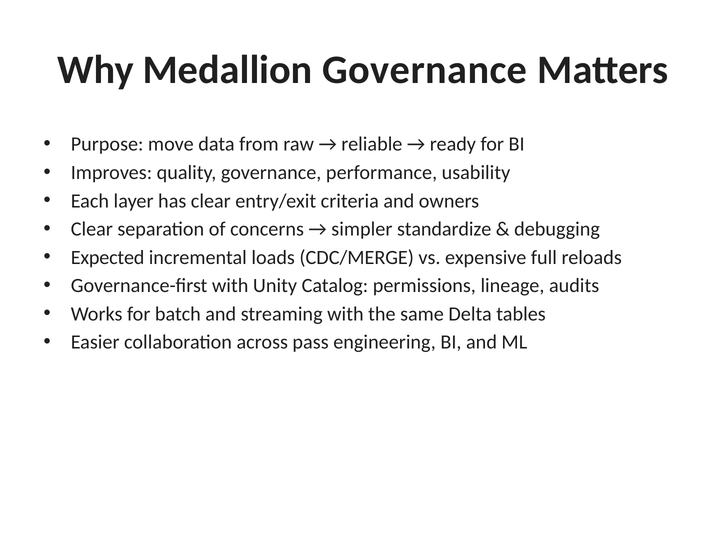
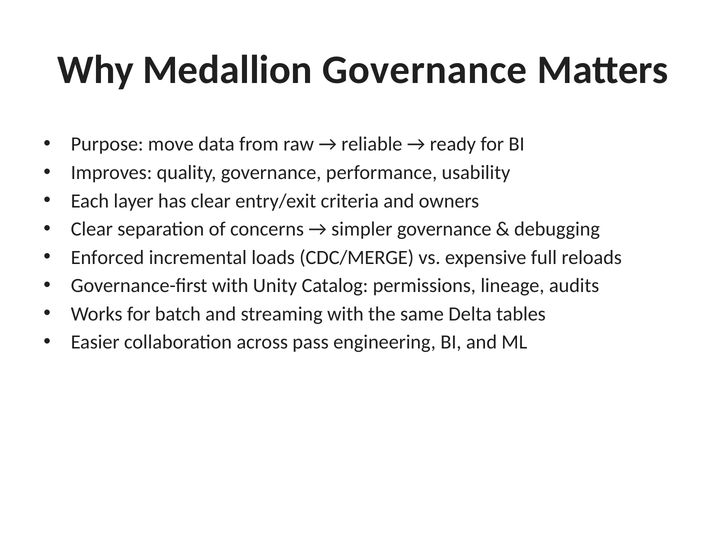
simpler standardize: standardize -> governance (444, 229)
Expected: Expected -> Enforced (108, 257)
